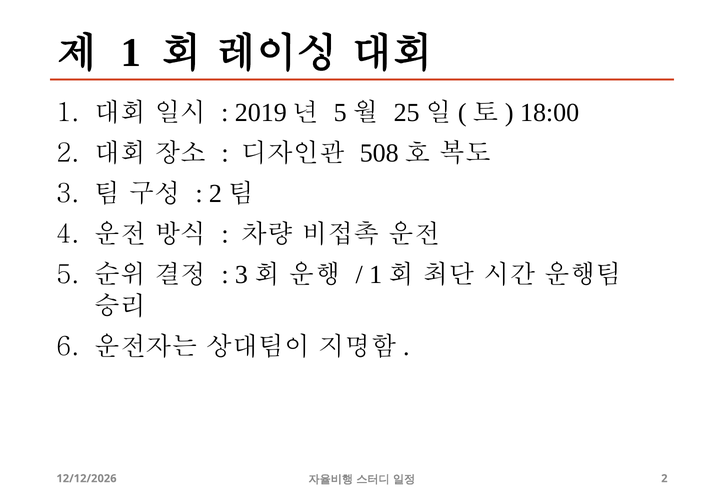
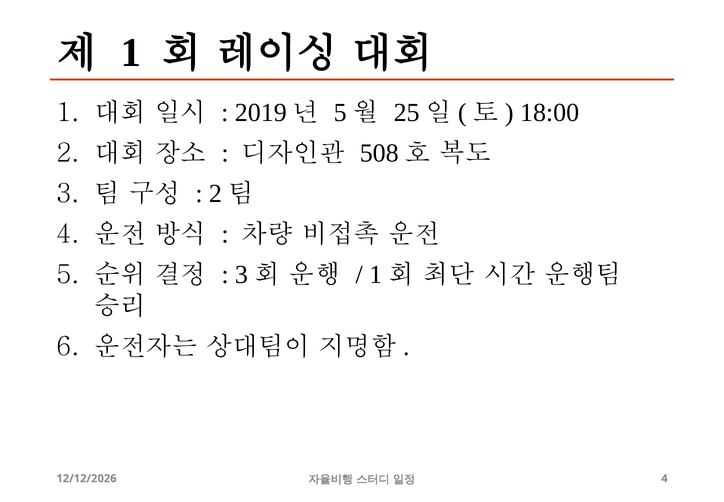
2: 2 -> 4 (664, 478)
